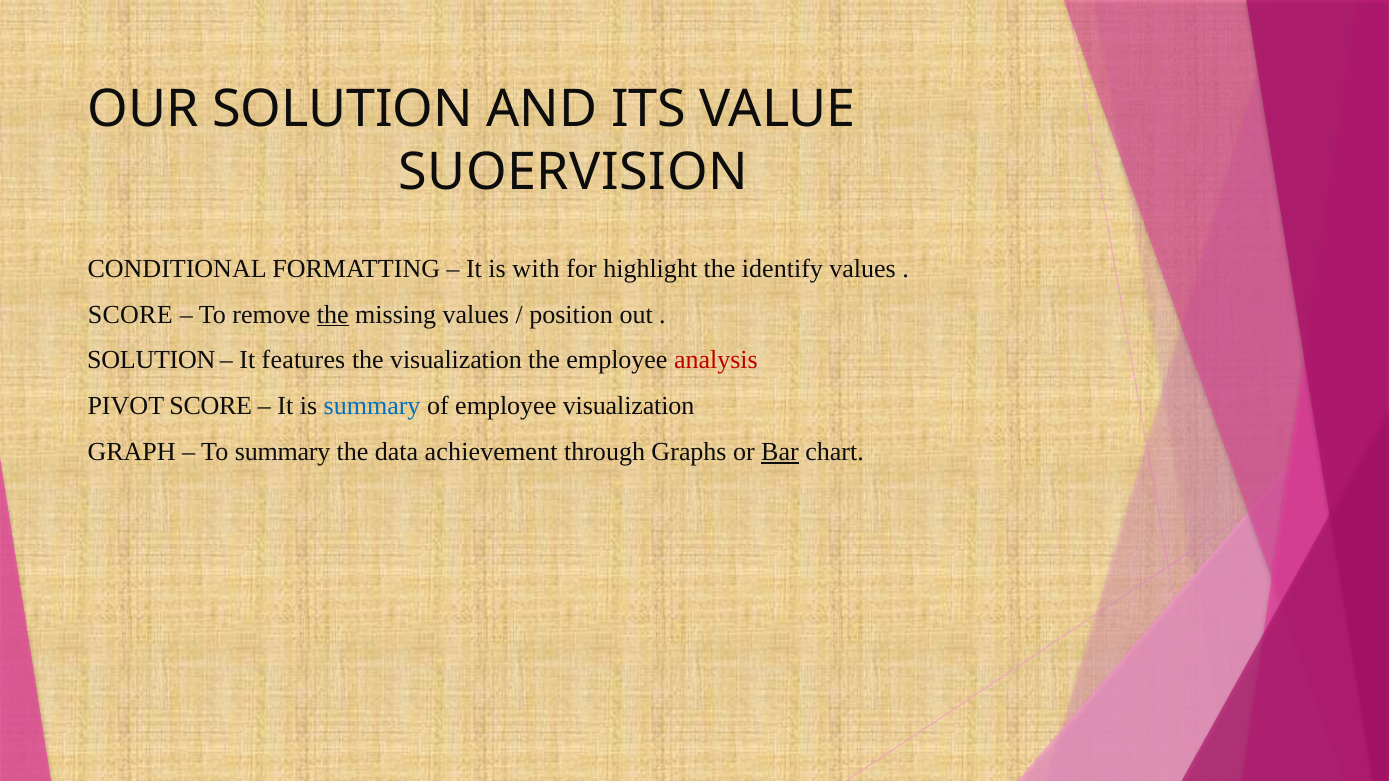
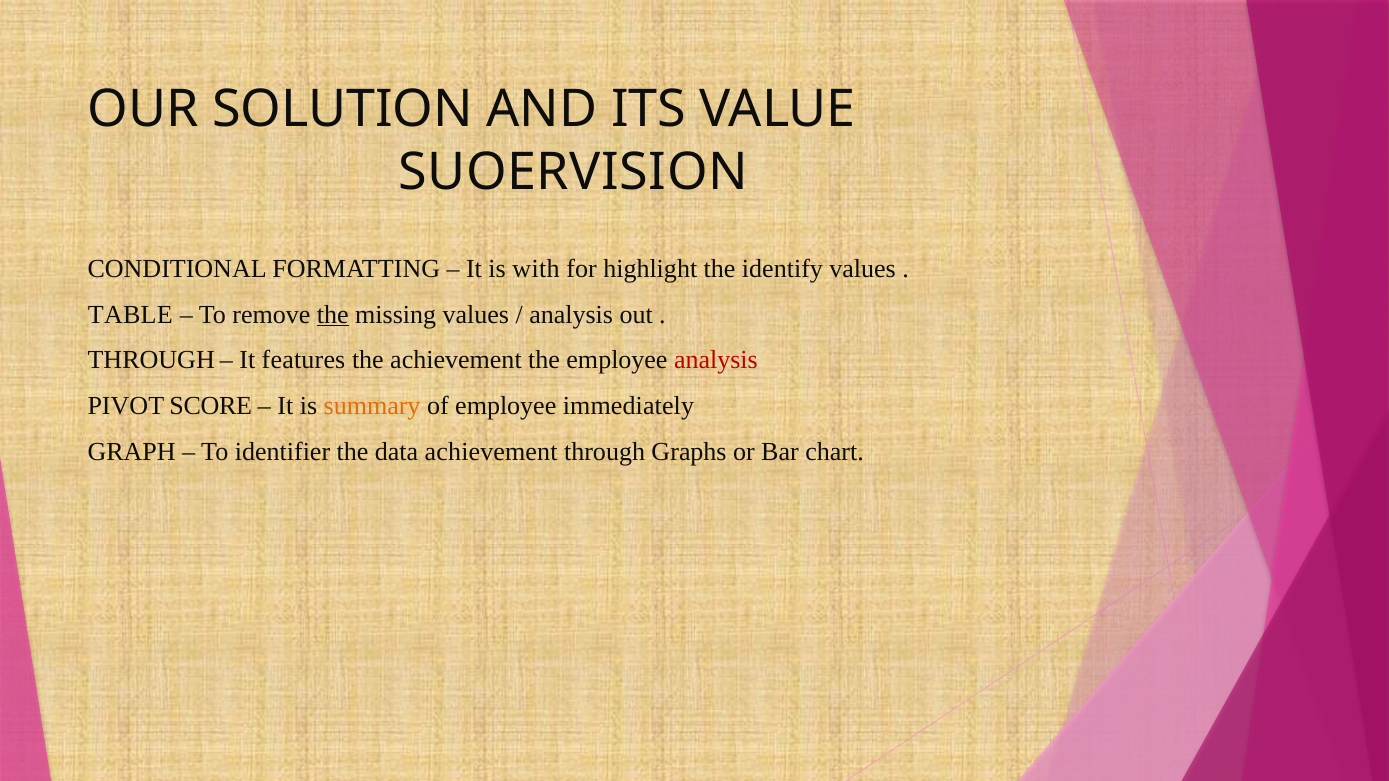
SCORE: SCORE -> TABLE (130, 315)
position: position -> analysis (571, 315)
SOLUTION: SOLUTION -> THROUGH (151, 360)
the visualization: visualization -> achievement (456, 360)
summary colour: blue -> orange (372, 406)
employee visualization: visualization -> immediately (628, 406)
To summary: summary -> identifier (283, 452)
Bar underline: present -> none (780, 452)
